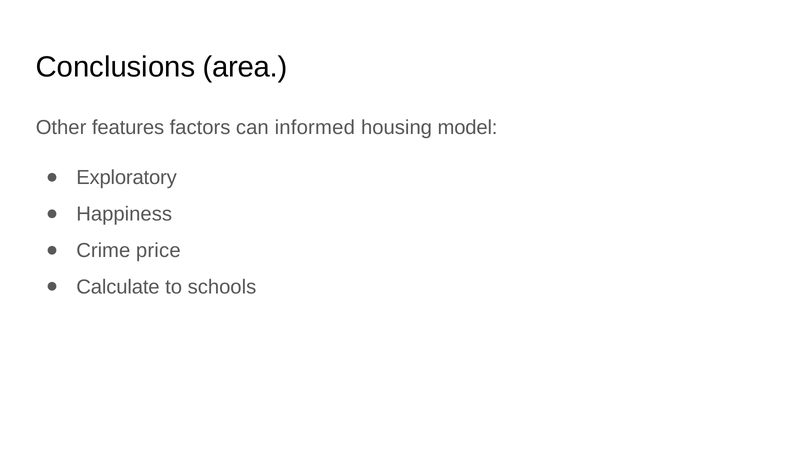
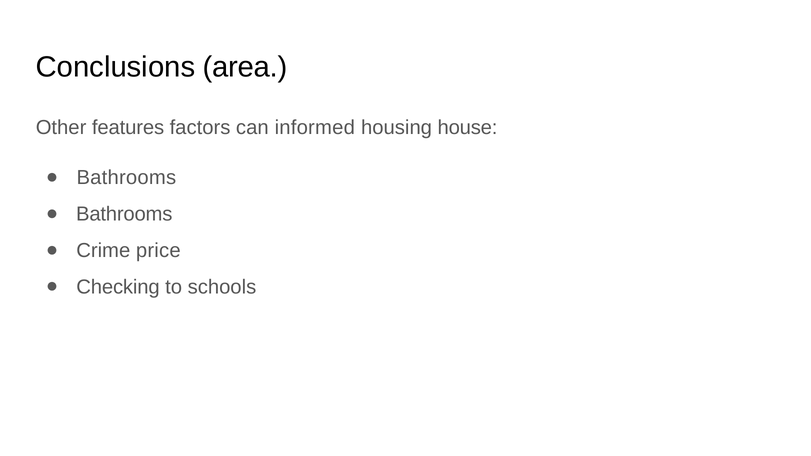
model: model -> house (468, 128)
Exploratory: Exploratory -> Bathrooms (126, 178)
Happiness: Happiness -> Bathrooms (124, 214)
Calculate: Calculate -> Checking (118, 287)
